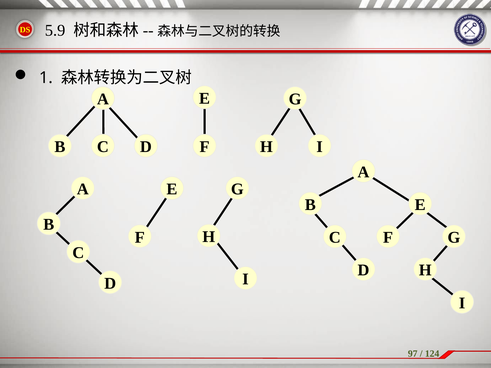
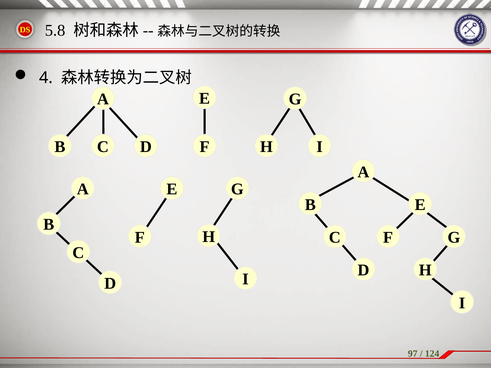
5.9: 5.9 -> 5.8 (55, 31)
1: 1 -> 4 (46, 78)
